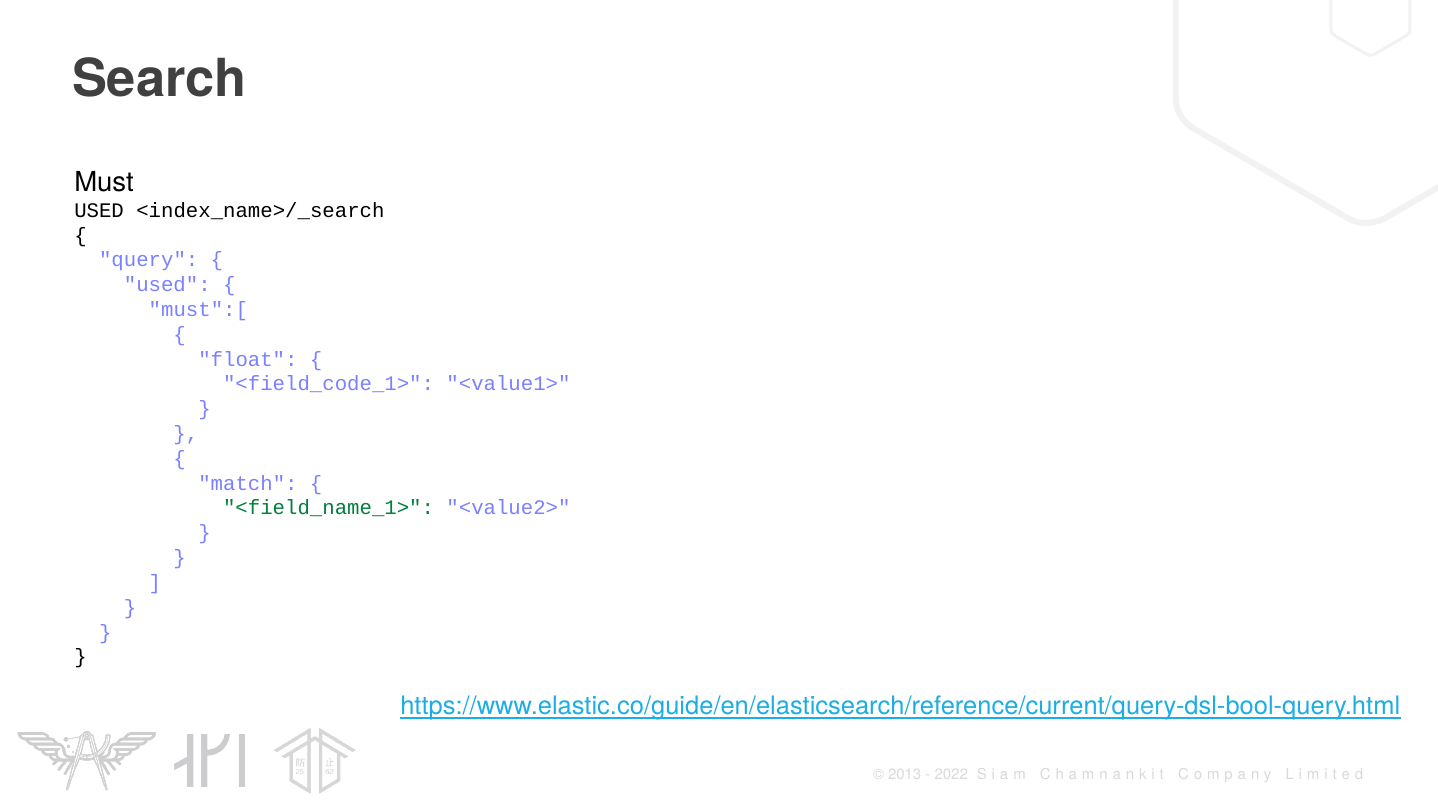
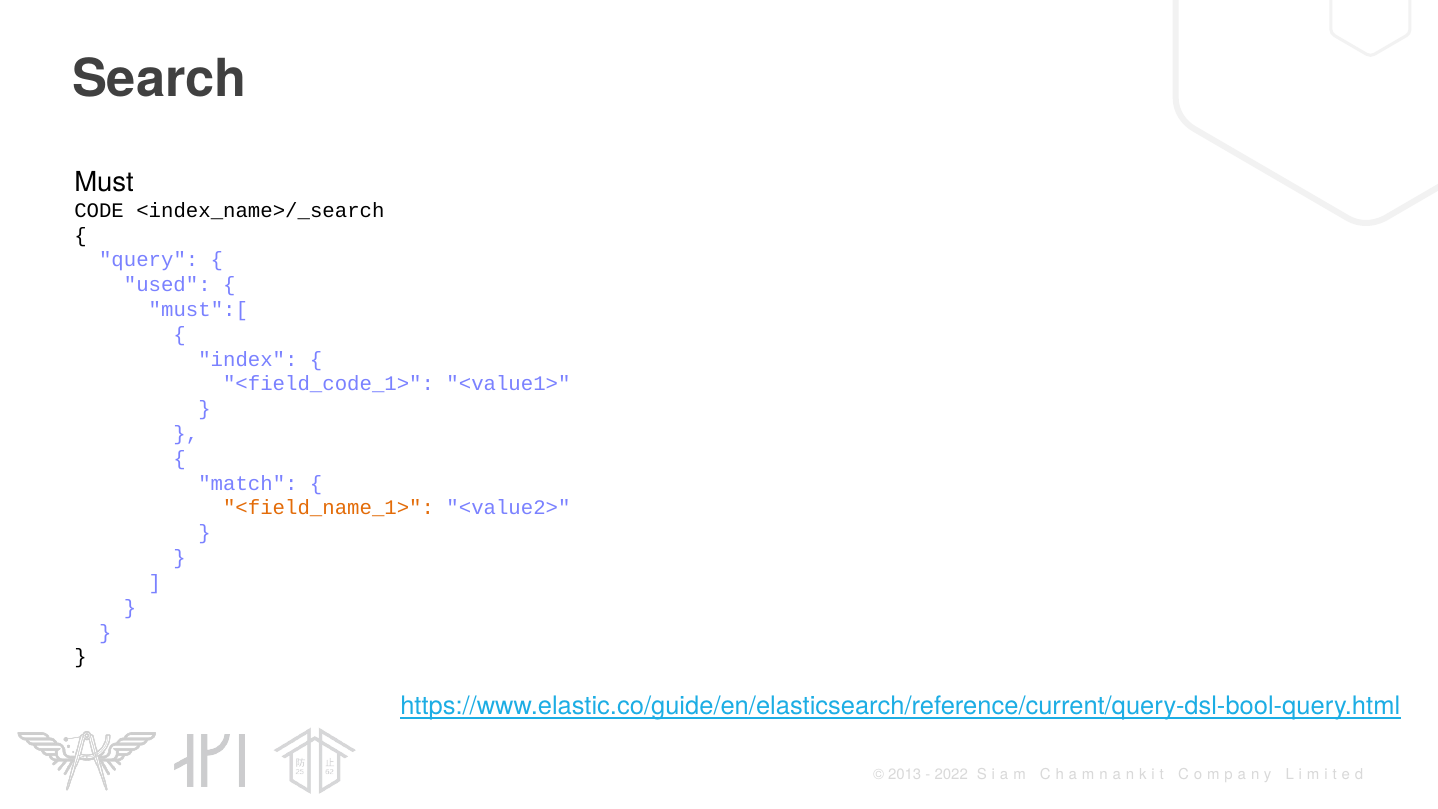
USED: USED -> CODE (99, 211)
float: float -> index (248, 359)
<field_name_1> colour: green -> orange (329, 508)
